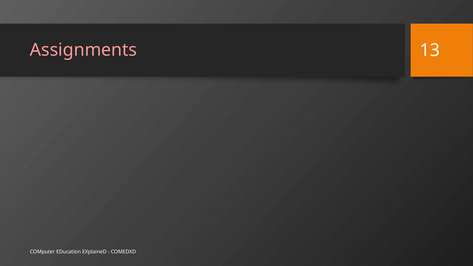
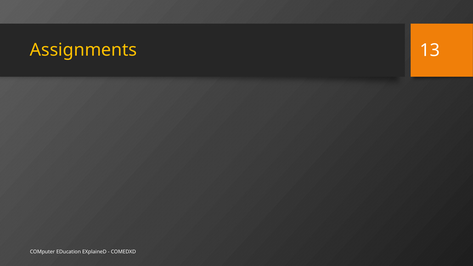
Assignments colour: pink -> yellow (84, 50)
